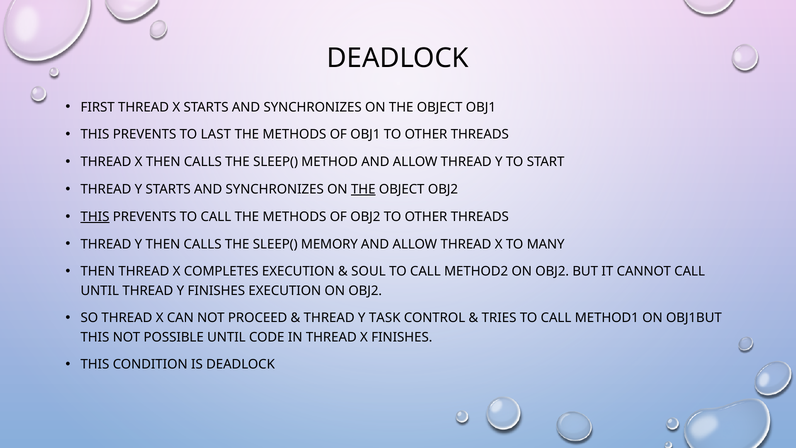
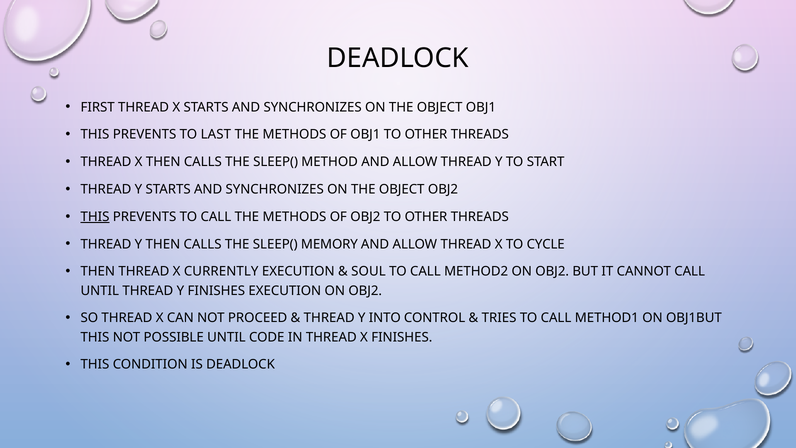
THE underline: present -> none (363, 189)
MANY: MANY -> CYCLE (546, 244)
COMPLETES: COMPLETES -> CURRENTLY (221, 271)
TASK: TASK -> INTO (385, 318)
